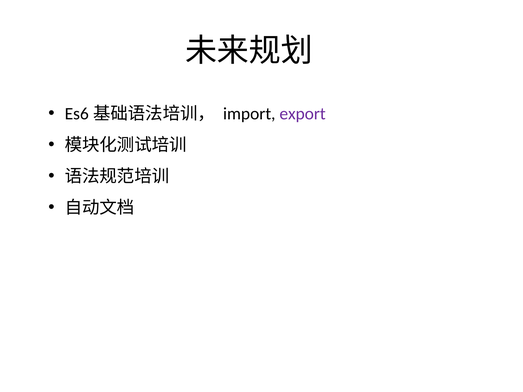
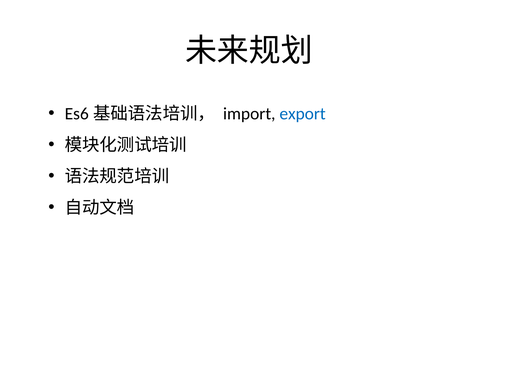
export colour: purple -> blue (303, 114)
